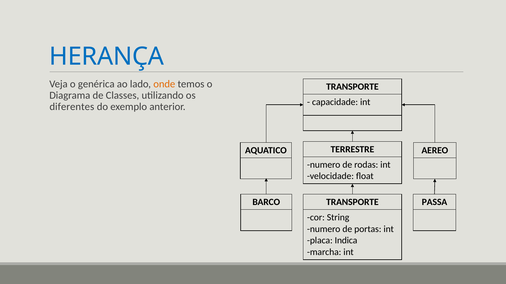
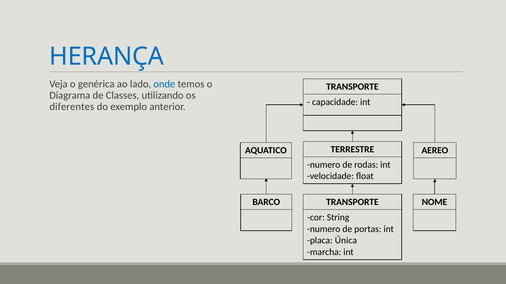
onde colour: orange -> blue (164, 84)
PASSA: PASSA -> NOME (435, 202)
Indica: Indica -> Única (346, 241)
